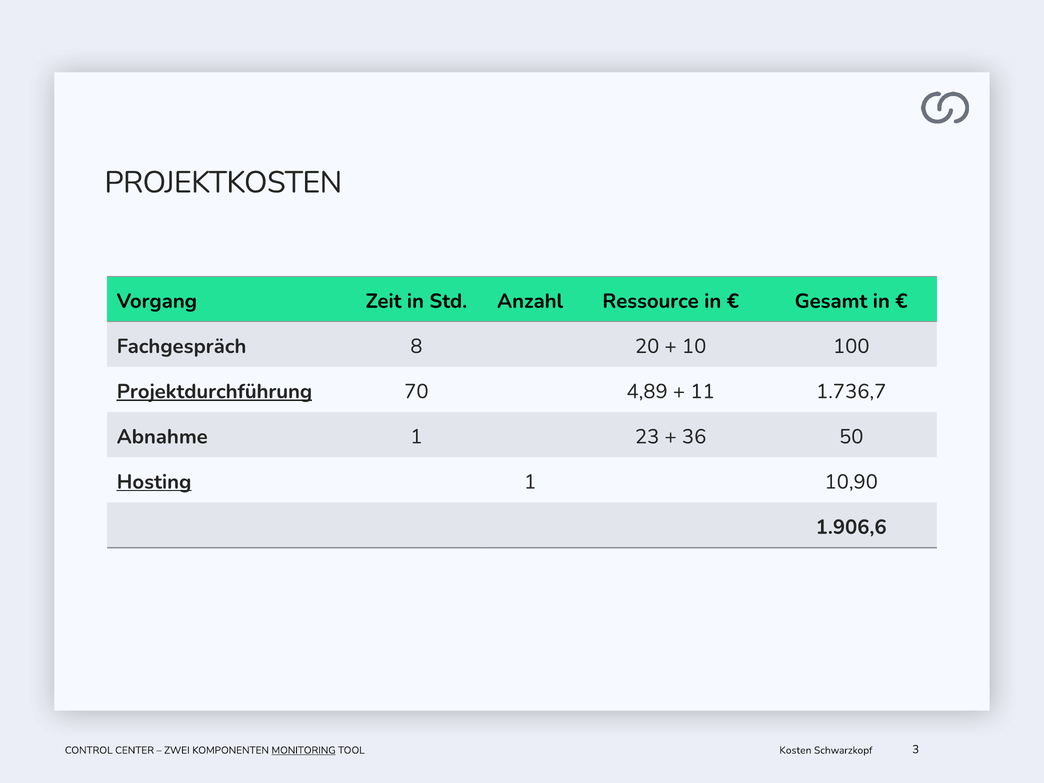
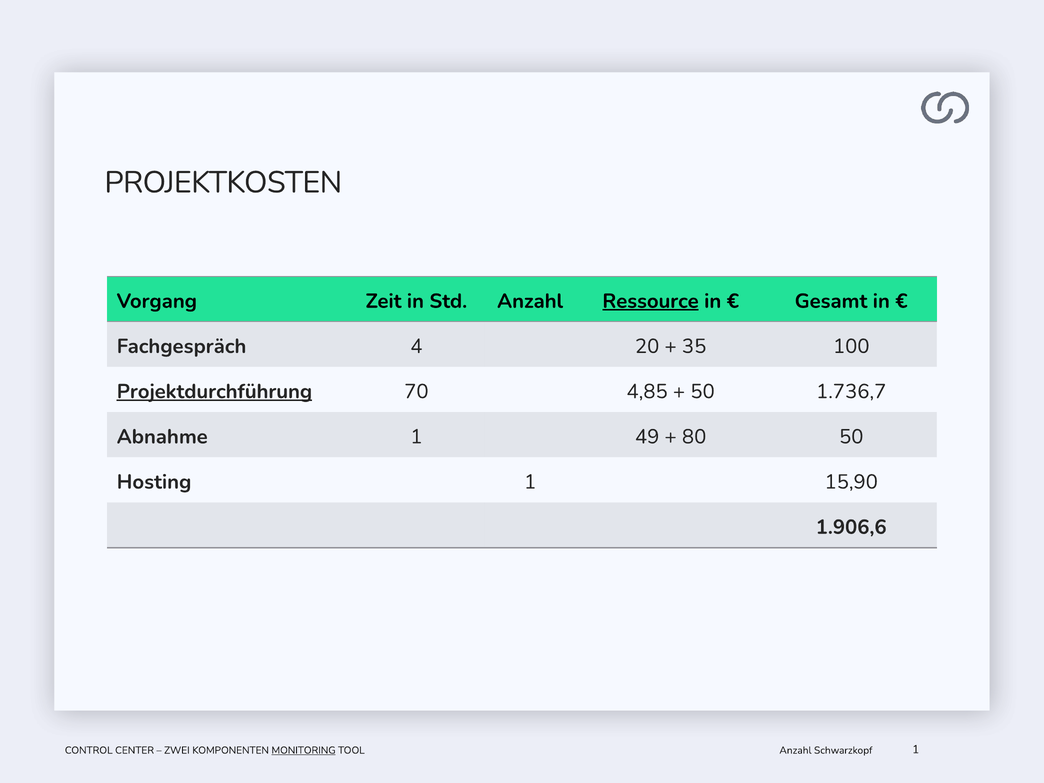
Ressource underline: none -> present (651, 301)
8: 8 -> 4 (416, 346)
10: 10 -> 35 (694, 346)
4,89: 4,89 -> 4,85 (647, 391)
11: 11 -> 50 (703, 391)
23: 23 -> 49 (647, 437)
36: 36 -> 80 (694, 437)
Hosting underline: present -> none (154, 482)
10,90: 10,90 -> 15,90 (851, 482)
Kosten: Kosten -> Anzahl (795, 750)
TOOL 3: 3 -> 1 (916, 749)
